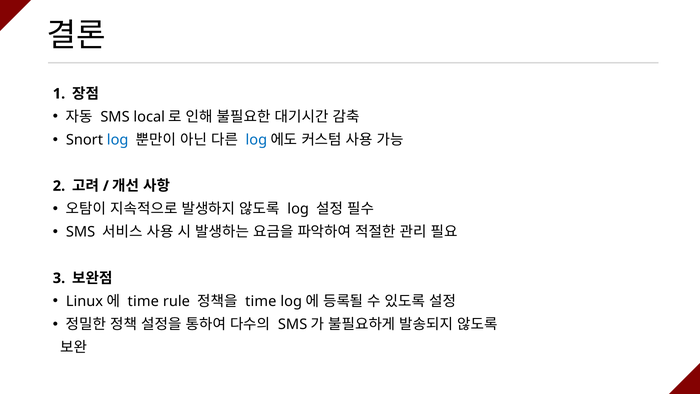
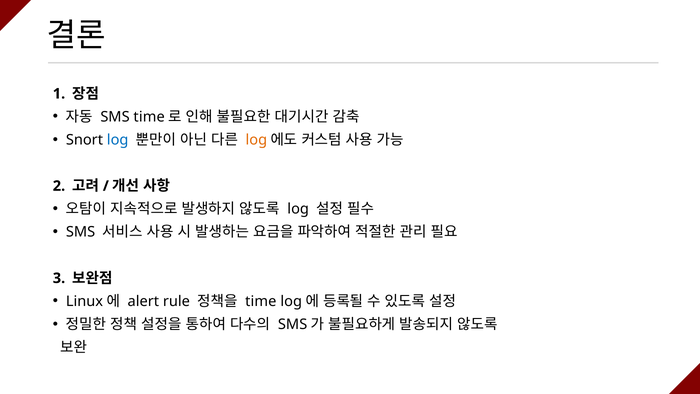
SMS local: local -> time (149, 117)
log colour: blue -> orange (256, 140)
time: time -> alert (143, 301)
